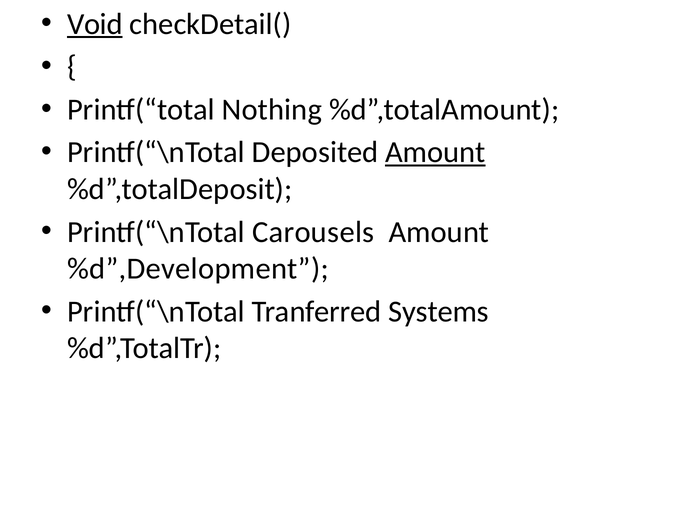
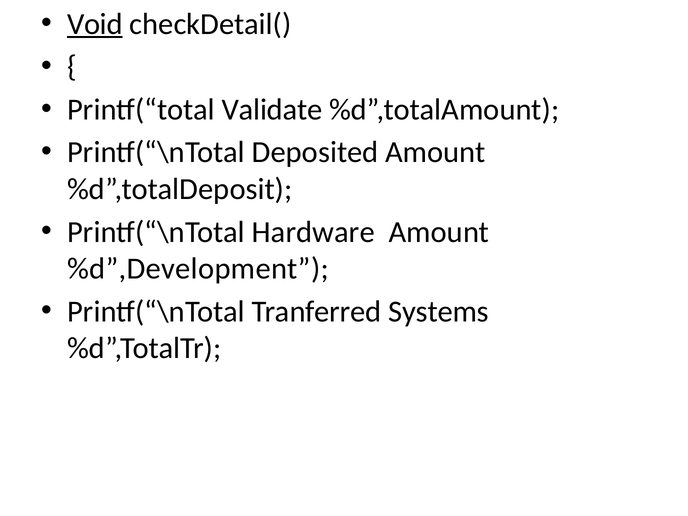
Nothing: Nothing -> Validate (272, 110)
Amount underline: present -> none (435, 152)
Carousels: Carousels -> Hardware (313, 232)
